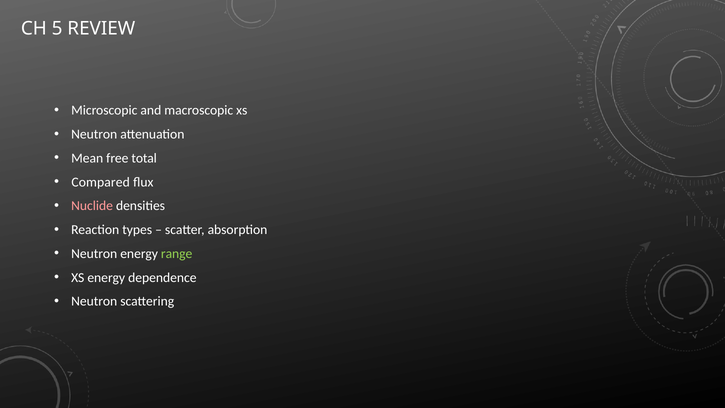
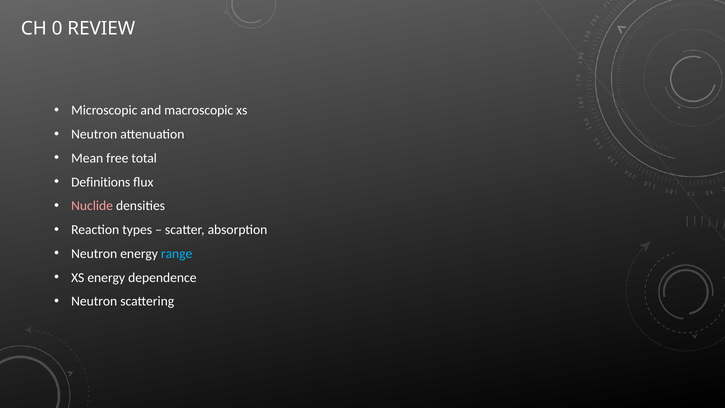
5: 5 -> 0 (57, 29)
Compared: Compared -> Definitions (101, 182)
range colour: light green -> light blue (177, 254)
